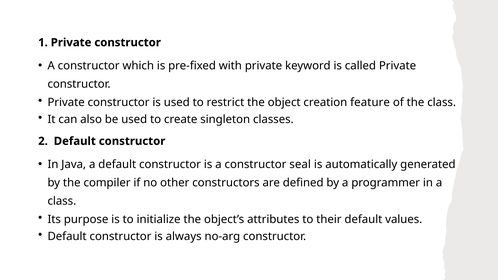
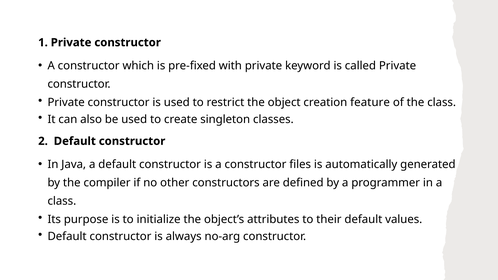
seal: seal -> files (300, 164)
